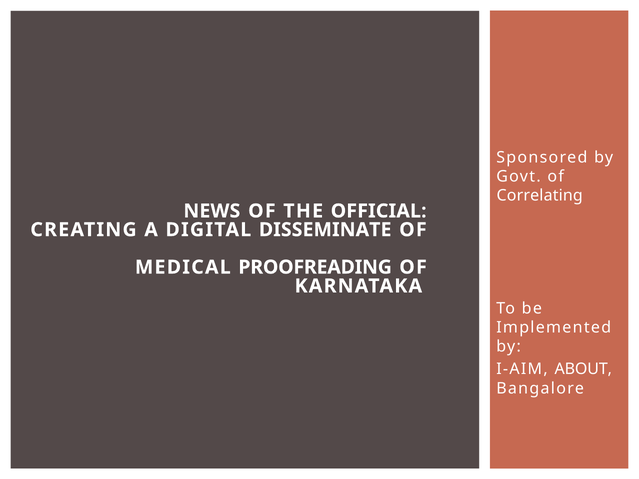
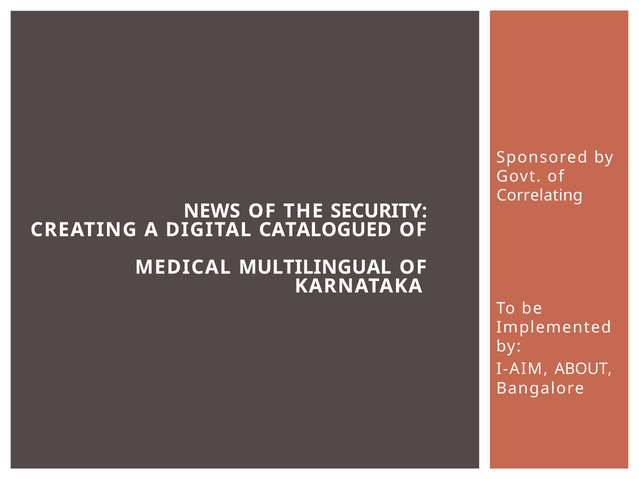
OFFICIAL: OFFICIAL -> SECURITY (379, 211)
DISSEMINATE: DISSEMINATE -> CATALOGUED (325, 230)
PROOFREADING: PROOFREADING -> MULTILINGUAL (315, 267)
